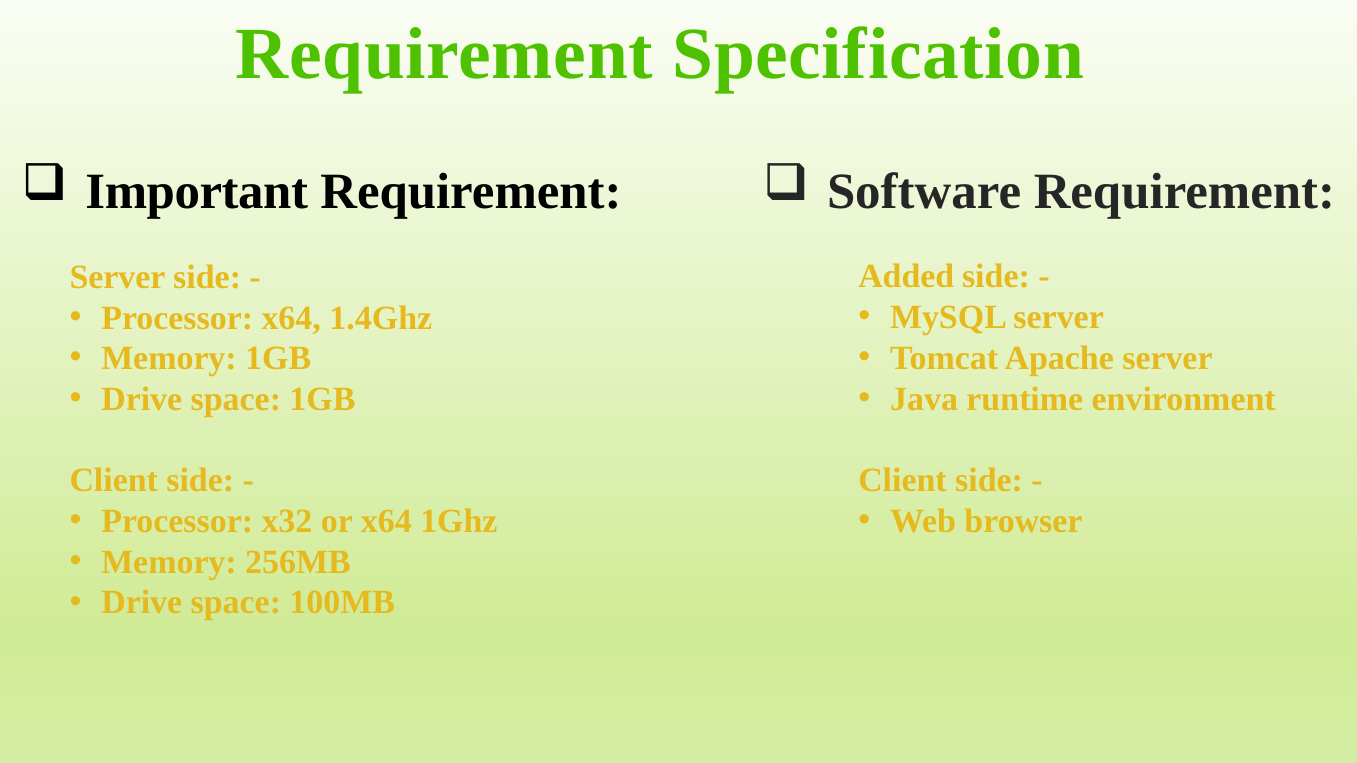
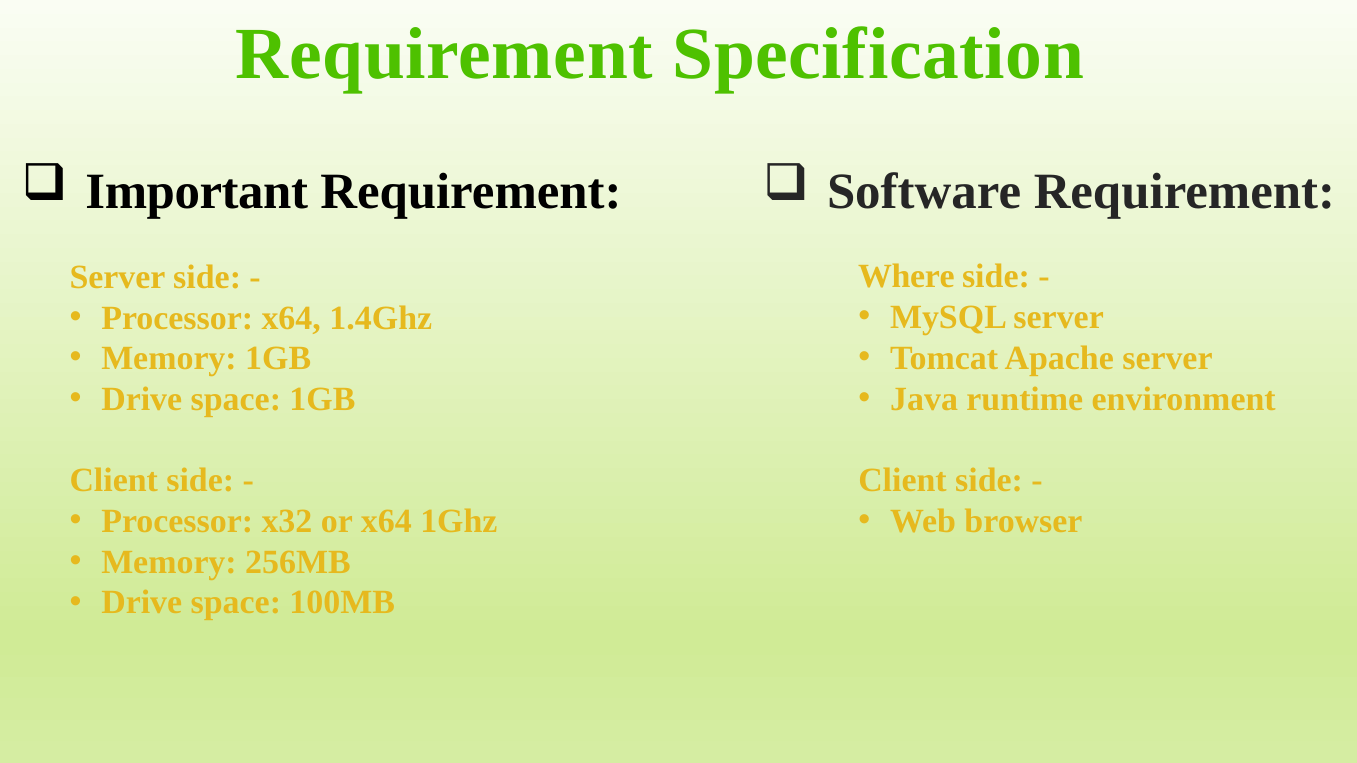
Added: Added -> Where (906, 277)
